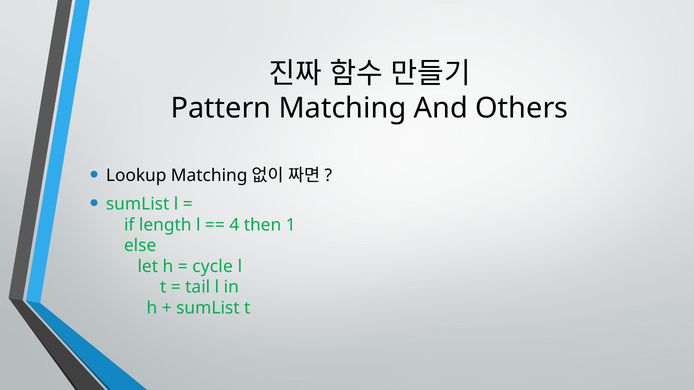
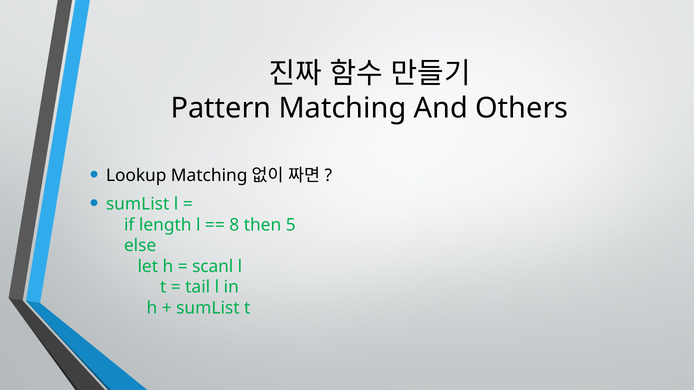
4: 4 -> 8 (234, 225)
1: 1 -> 5 (291, 225)
cycle: cycle -> scanl (213, 267)
